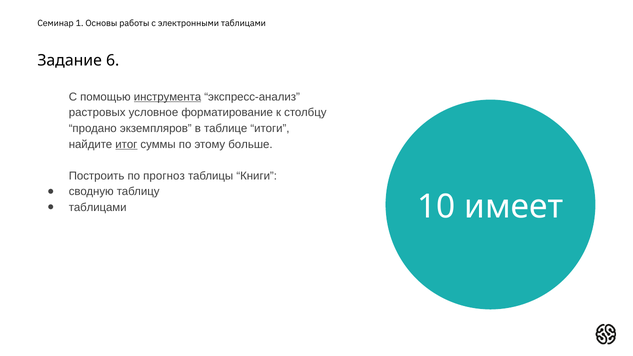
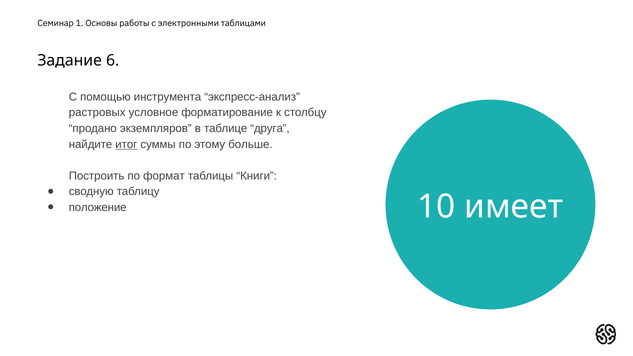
инструмента underline: present -> none (168, 97)
итоги: итоги -> друга (270, 128)
прогноз: прогноз -> формат (164, 176)
таблицами: таблицами -> положение (98, 207)
